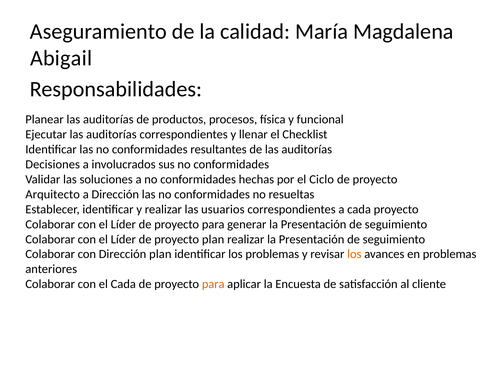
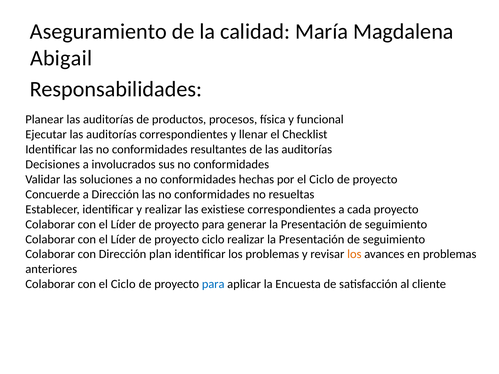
Arquitecto: Arquitecto -> Concuerde (53, 194)
usuarios: usuarios -> existiese (223, 209)
proyecto plan: plan -> ciclo (213, 239)
con el Cada: Cada -> Ciclo (123, 284)
para colour: orange -> blue (213, 284)
